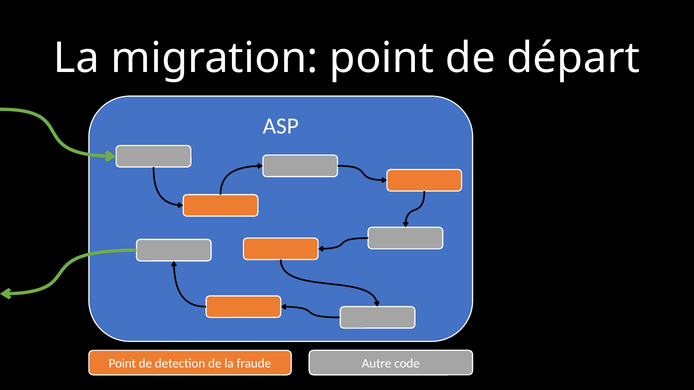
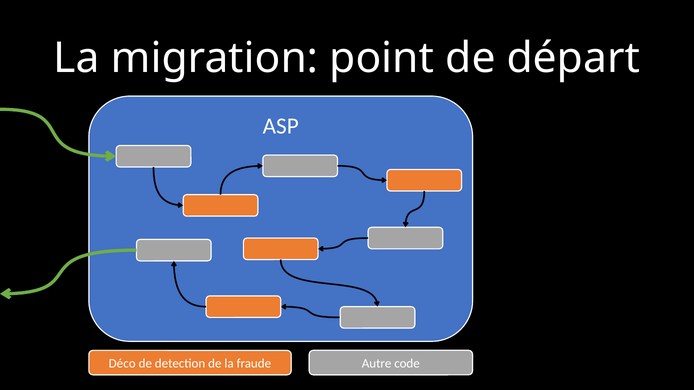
Point: Point -> Déco (122, 364)
